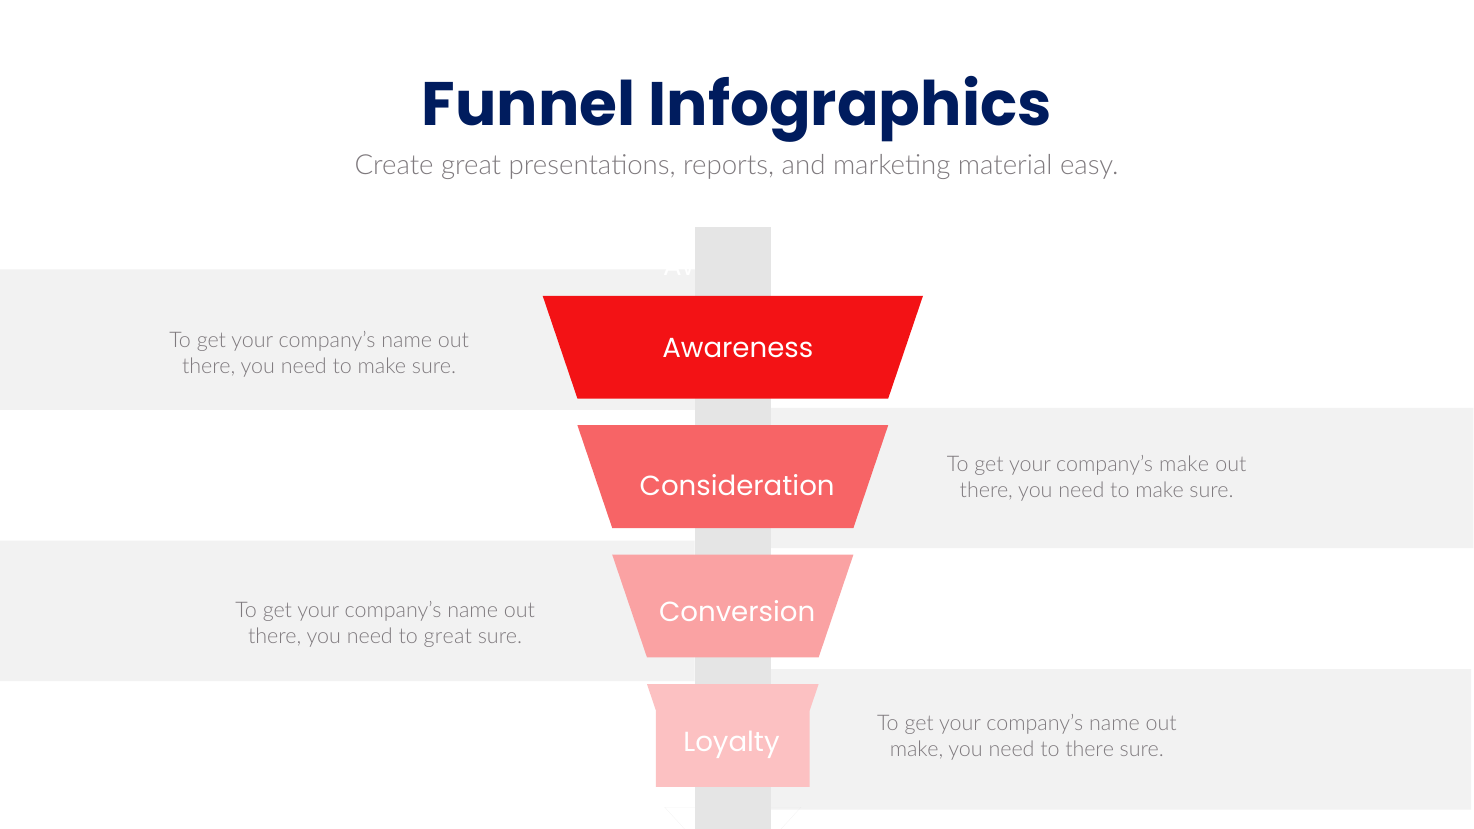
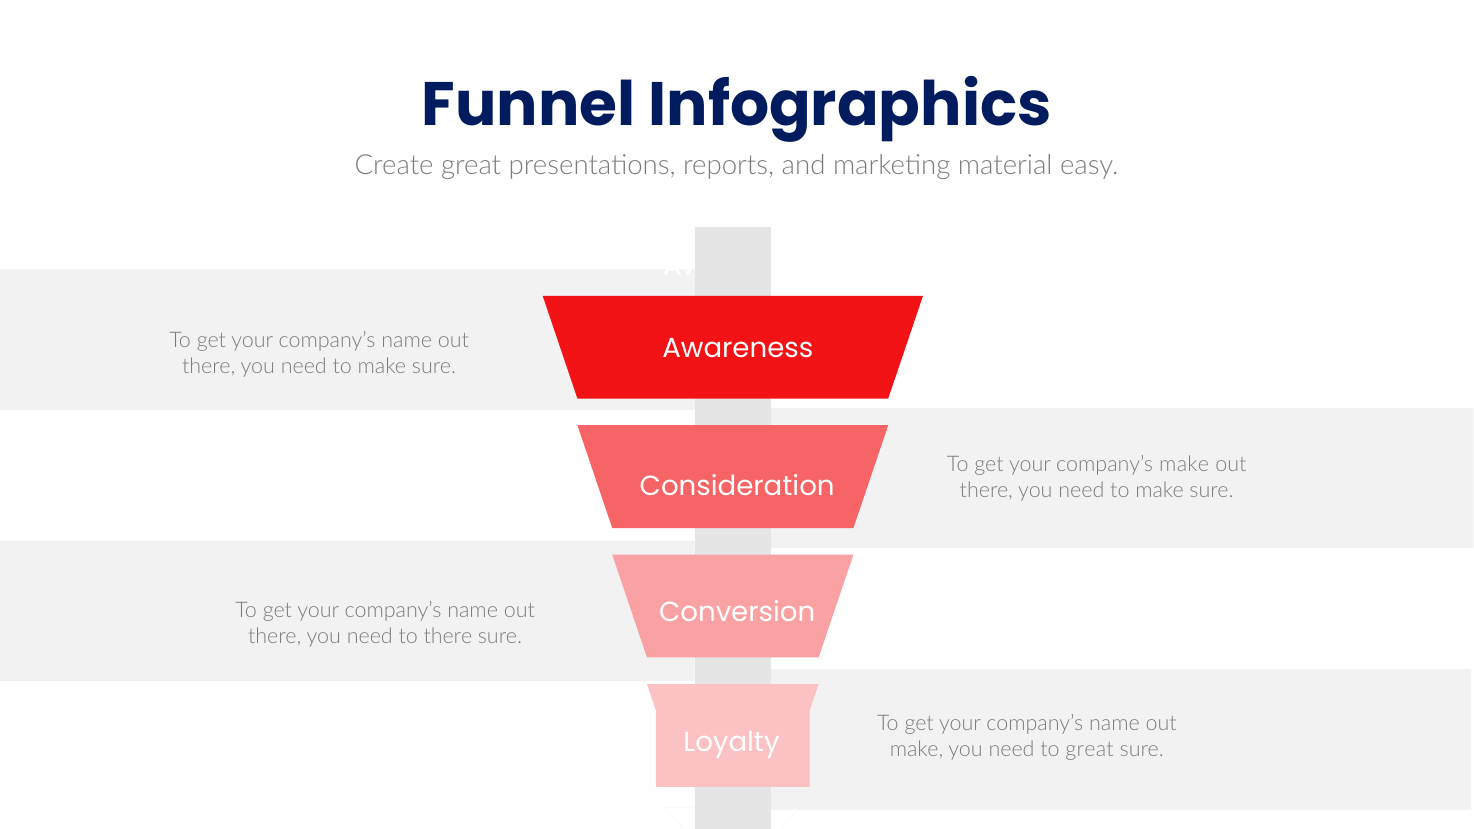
to great: great -> there (448, 637)
to there: there -> great (1090, 750)
